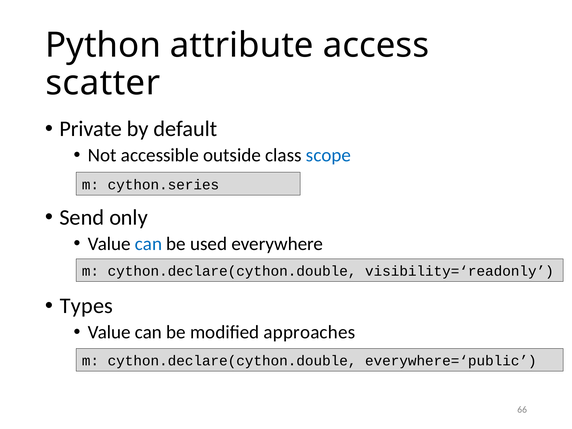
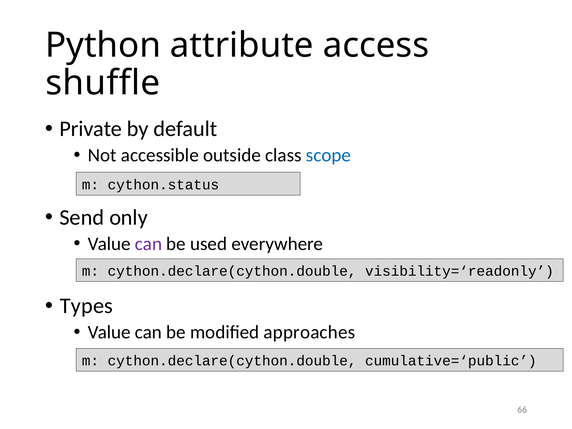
scatter: scatter -> shuffle (103, 83)
cython.series: cython.series -> cython.status (163, 185)
can colour: blue -> purple (148, 244)
everywhere=‘public: everywhere=‘public -> cumulative=‘public (451, 361)
